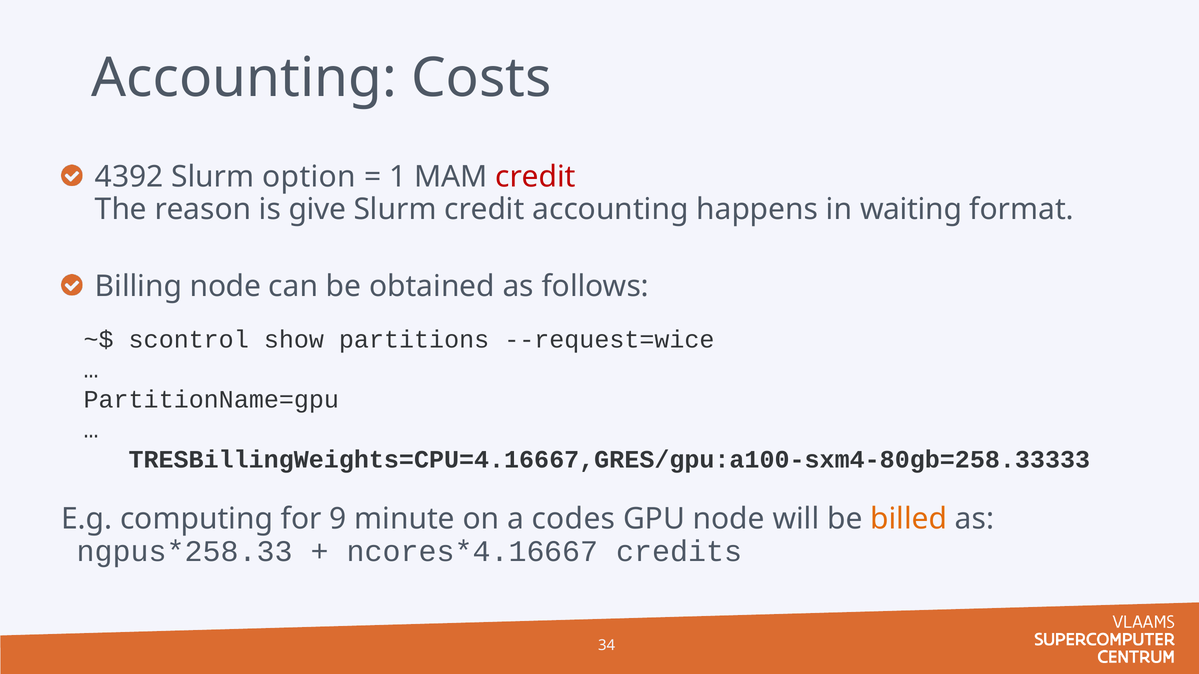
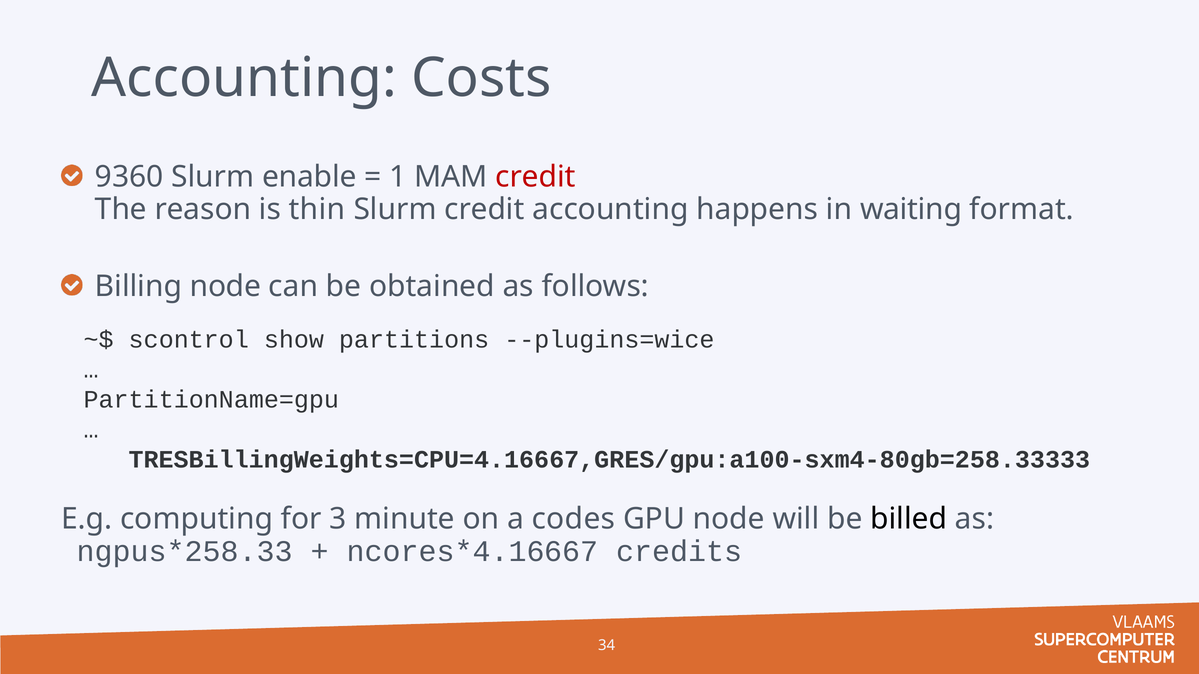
4392: 4392 -> 9360 (129, 177)
option: option -> enable (309, 177)
give: give -> thin (317, 209)
--request=wice: --request=wice -> --plugins=wice (609, 340)
9: 9 -> 3 (338, 519)
billed colour: orange -> black (909, 519)
